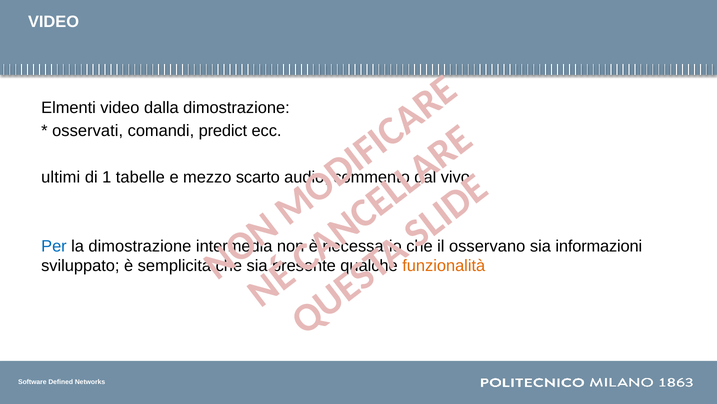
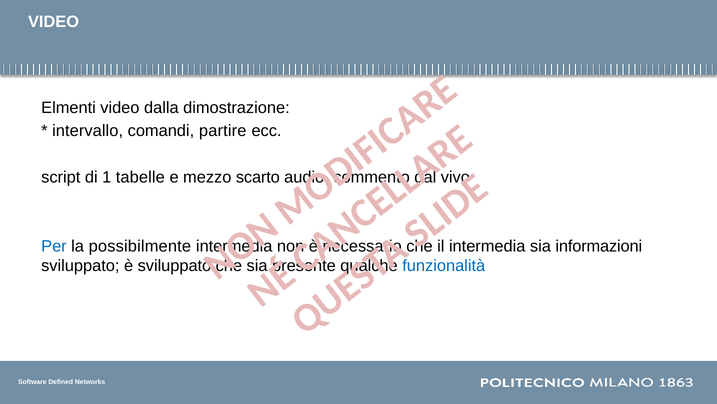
osservati: osservati -> intervallo (88, 131)
predict: predict -> partire (223, 131)
ultimi: ultimi -> script (61, 177)
la dimostrazione: dimostrazione -> possibilmente (140, 246)
osservano: osservano -> intermedia (487, 246)
è semplicità: semplicità -> sviluppato (174, 265)
funzionalità colour: orange -> blue (444, 265)
